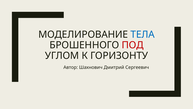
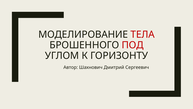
ТЕЛА colour: blue -> red (143, 34)
